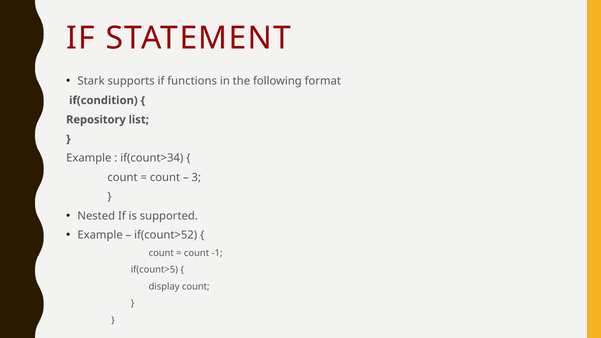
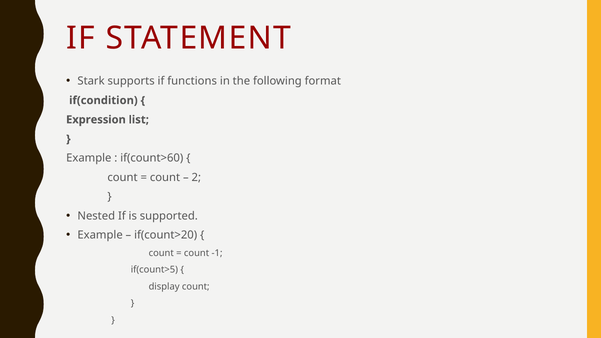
Repository: Repository -> Expression (96, 120)
if(count>34: if(count>34 -> if(count>60 (152, 158)
3: 3 -> 2 (196, 177)
if(count>52: if(count>52 -> if(count>20 (166, 235)
